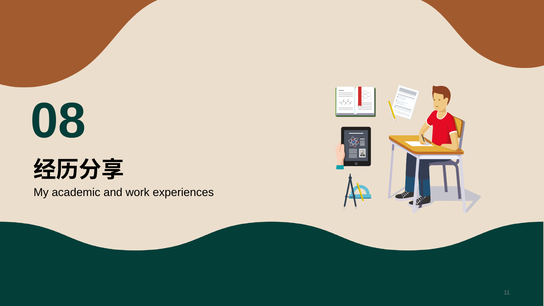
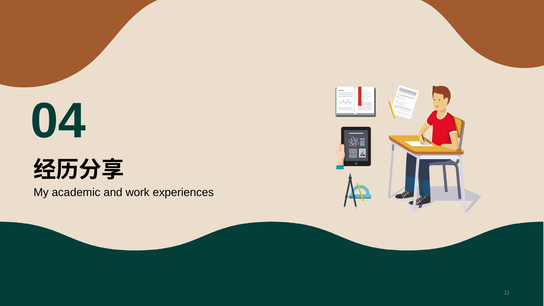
8: 8 -> 4 (72, 121)
